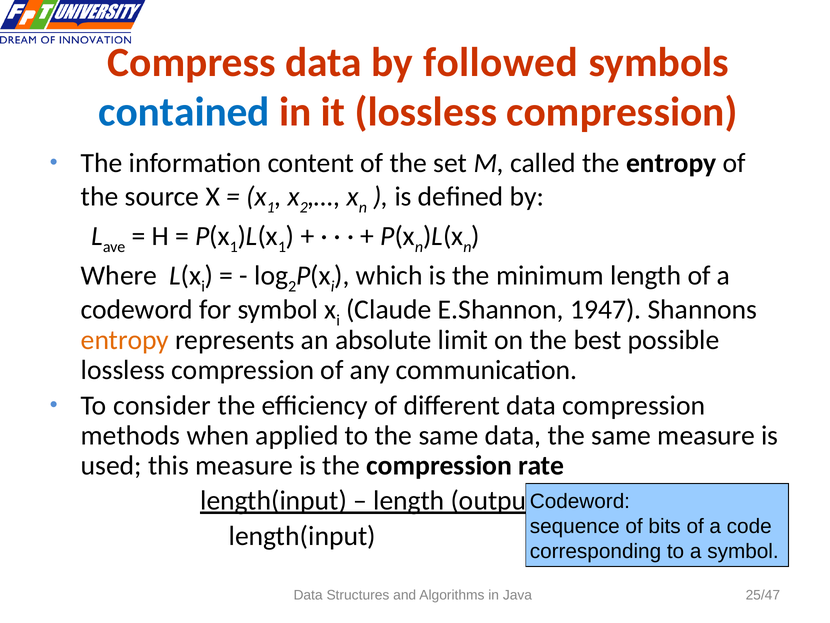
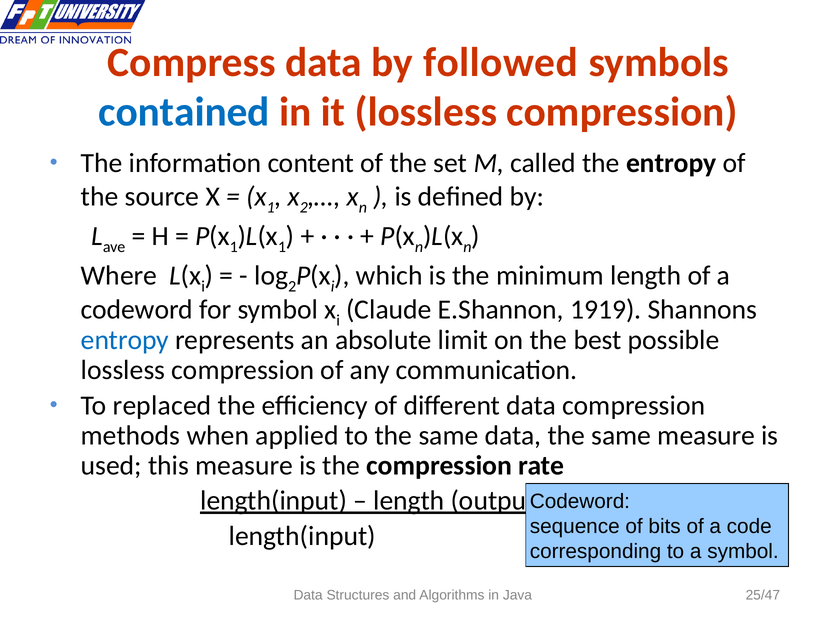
1947: 1947 -> 1919 (606, 309)
entropy colour: orange -> blue (125, 340)
consider: consider -> replaced (162, 405)
